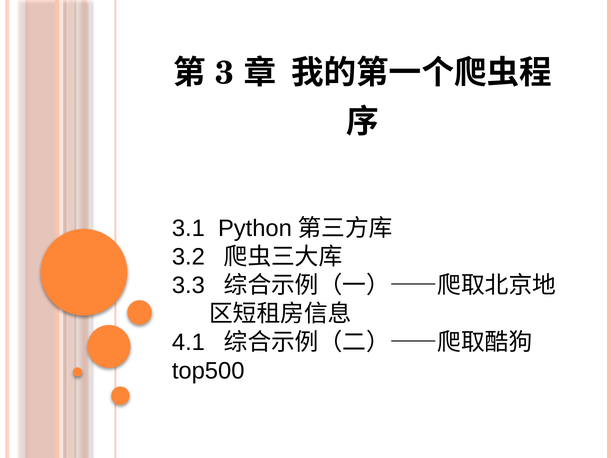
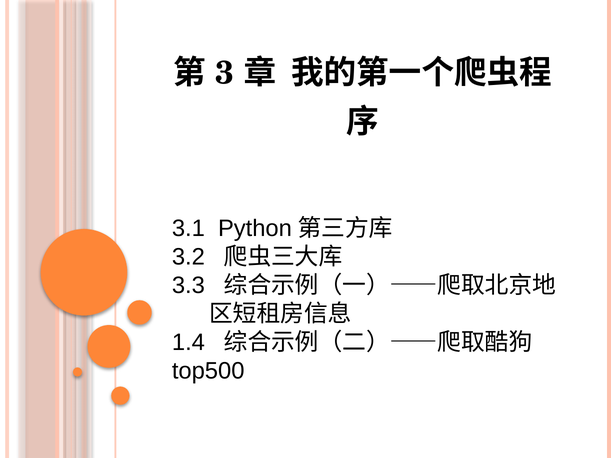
4.1: 4.1 -> 1.4 (188, 343)
